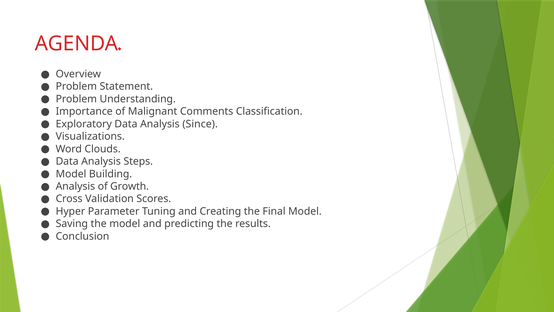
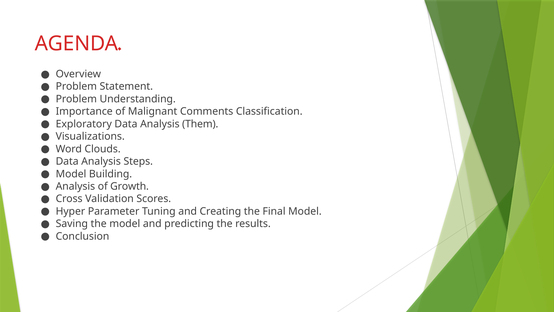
Since: Since -> Them (200, 124)
